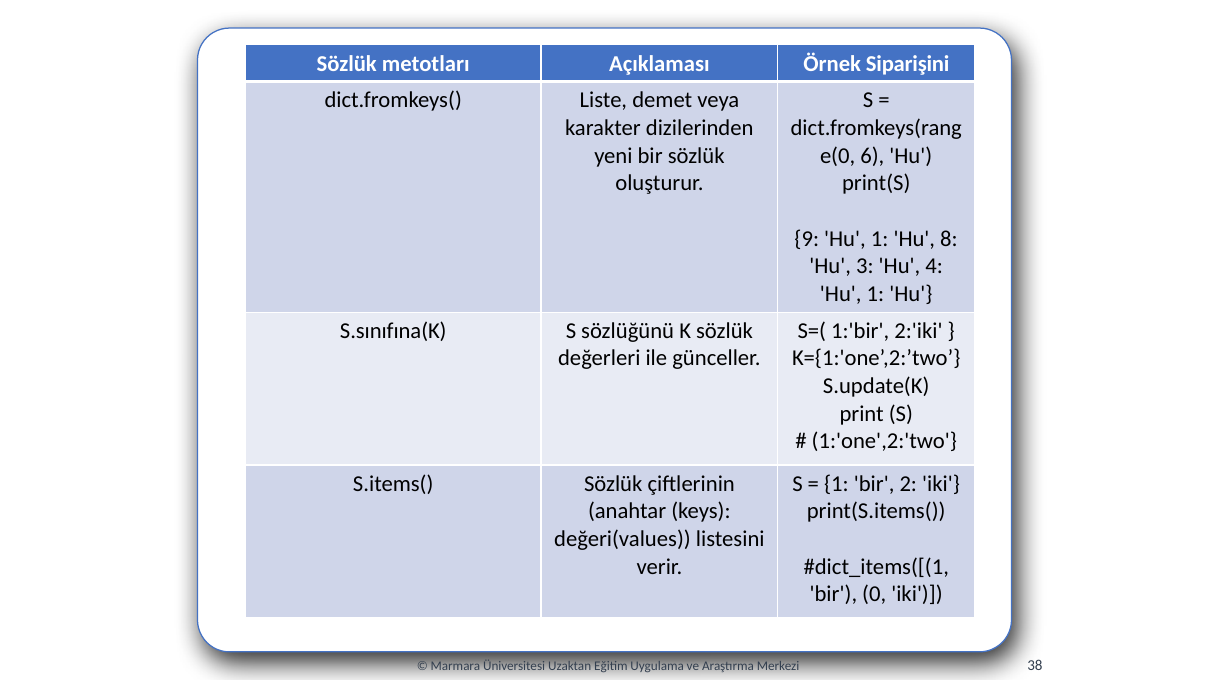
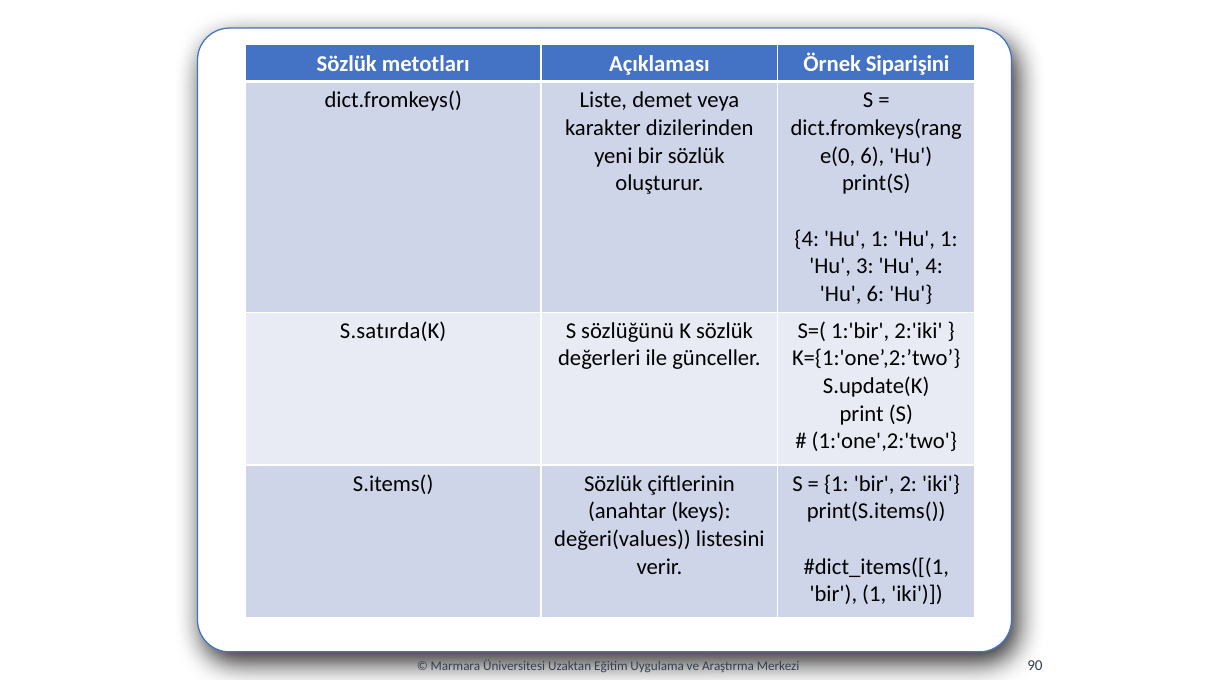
9: 9 -> 4 (807, 239)
1 Hu 8: 8 -> 1 (949, 239)
1: 1 -> 6 (875, 294)
S.sınıfına(K: S.sınıfına(K -> S.satırda(K (393, 331)
bir 0: 0 -> 1 (874, 594)
38: 38 -> 90 (1035, 666)
